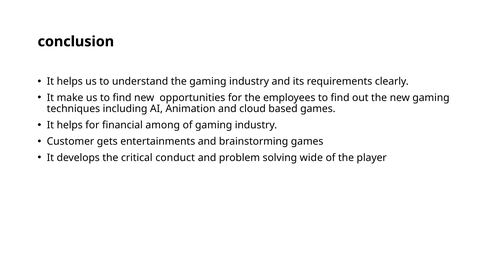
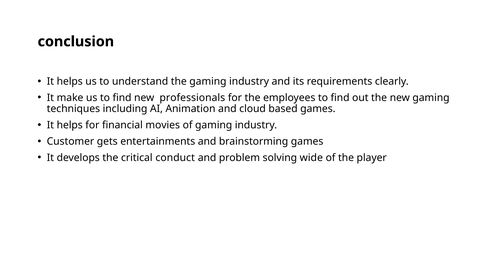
opportunities: opportunities -> professionals (192, 97)
among: among -> movies (163, 125)
